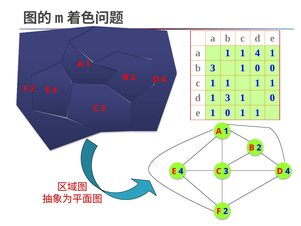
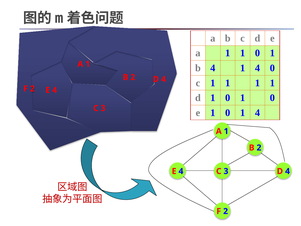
1 1 4: 4 -> 0 (257, 53)
b 3: 3 -> 4 (213, 68)
0: 0 -> 4 (257, 68)
d 1 3: 3 -> 0 (228, 98)
0 1 1: 1 -> 4 (257, 113)
